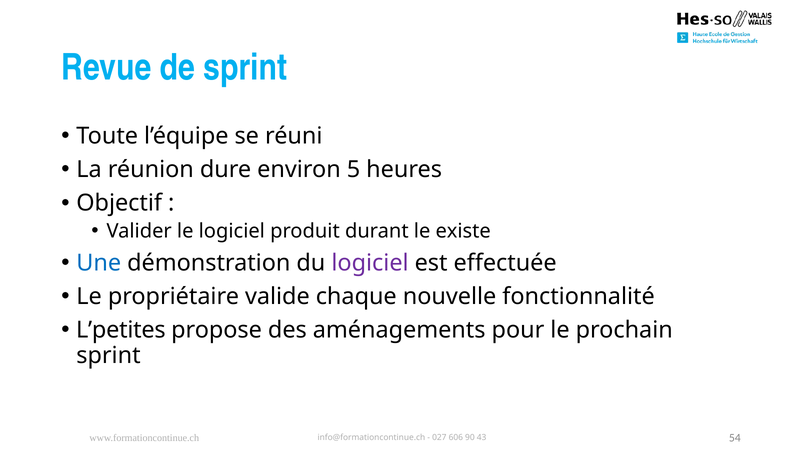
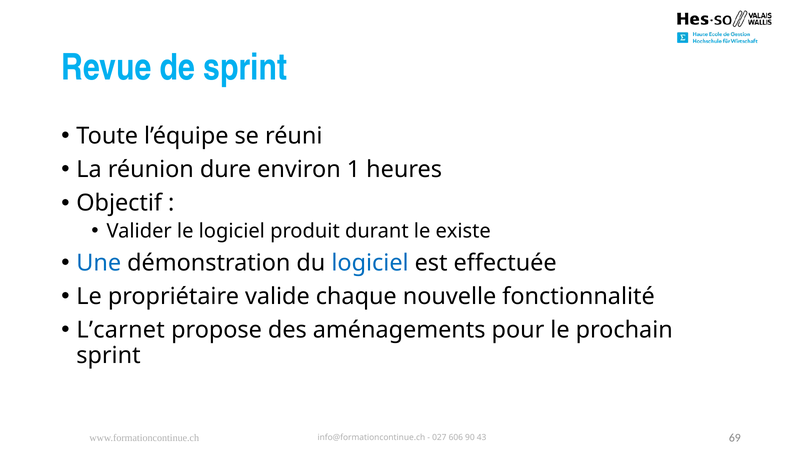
5: 5 -> 1 (353, 170)
logiciel colour: purple -> blue (370, 263)
L’petites: L’petites -> L’carnet (121, 330)
54: 54 -> 69 (735, 438)
